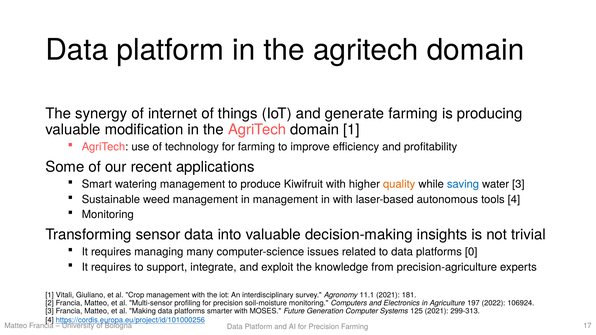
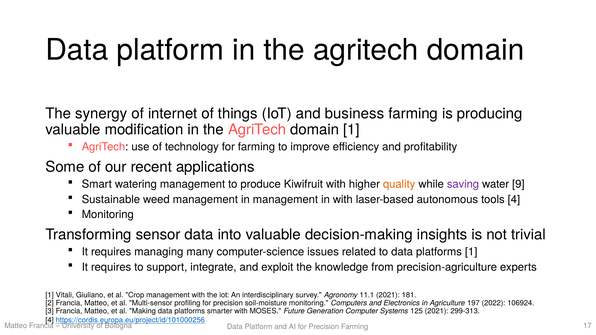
generate: generate -> business (355, 114)
saving colour: blue -> purple (463, 184)
water 3: 3 -> 9 (518, 184)
platforms 0: 0 -> 1 (471, 252)
